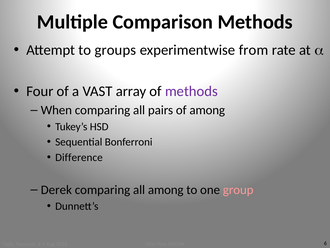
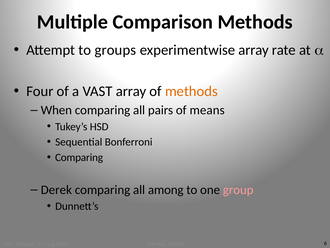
experimentwise from: from -> array (254, 50)
methods colour: purple -> orange (191, 91)
of among: among -> means (207, 110)
Difference: Difference -> Comparing (79, 157)
